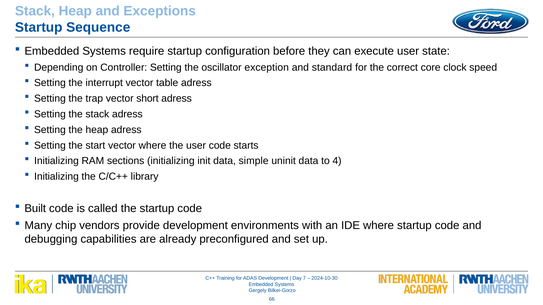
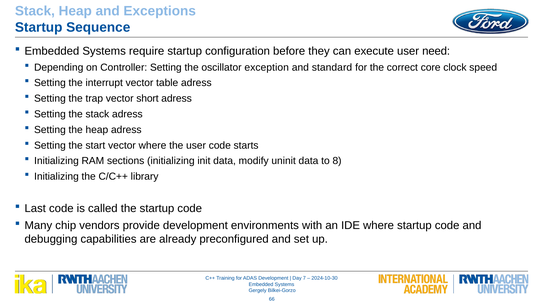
state: state -> need (436, 51)
simple: simple -> modify (254, 161)
4: 4 -> 8 (337, 161)
Built: Built -> Last (35, 209)
